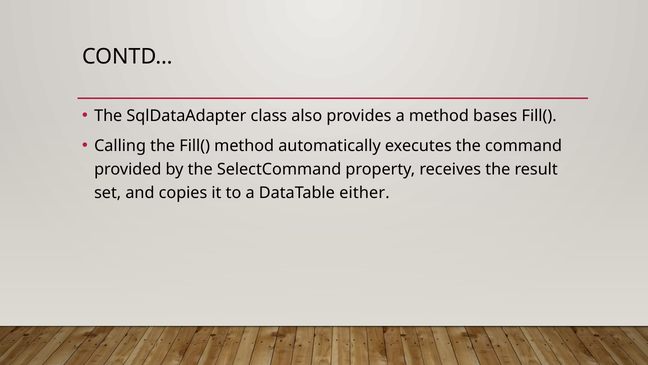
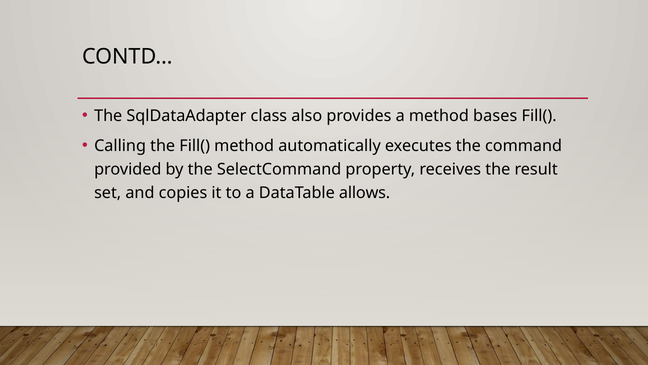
either: either -> allows (365, 192)
